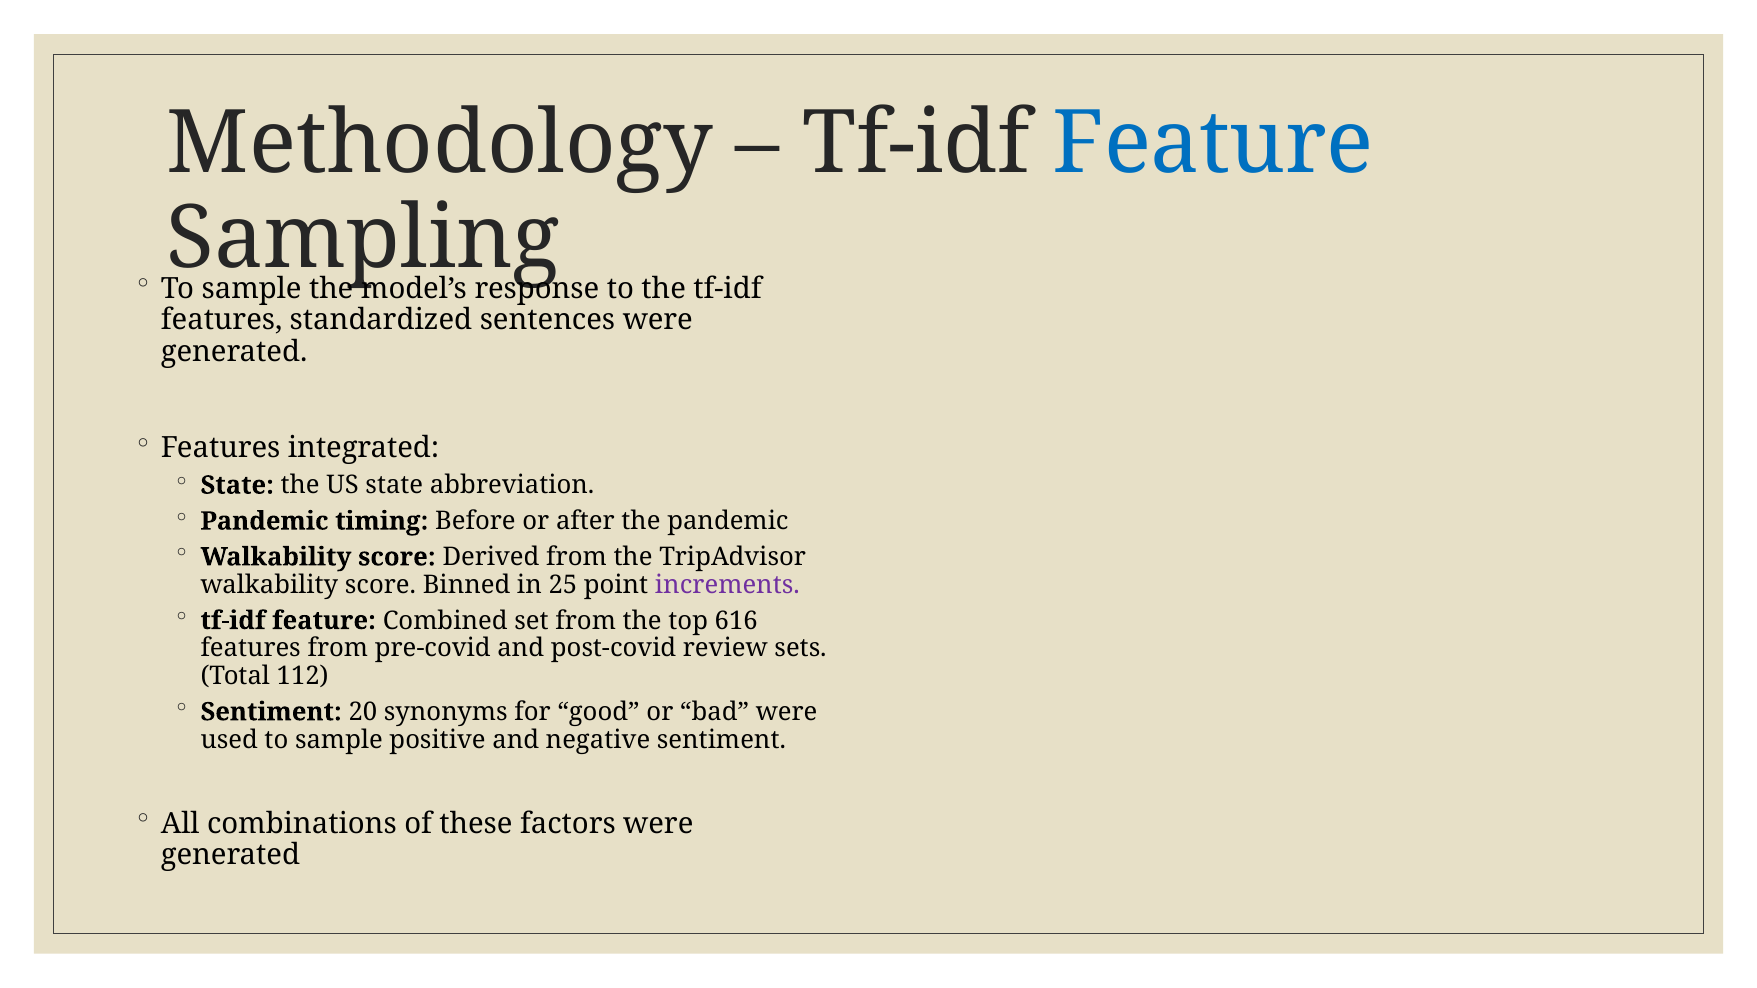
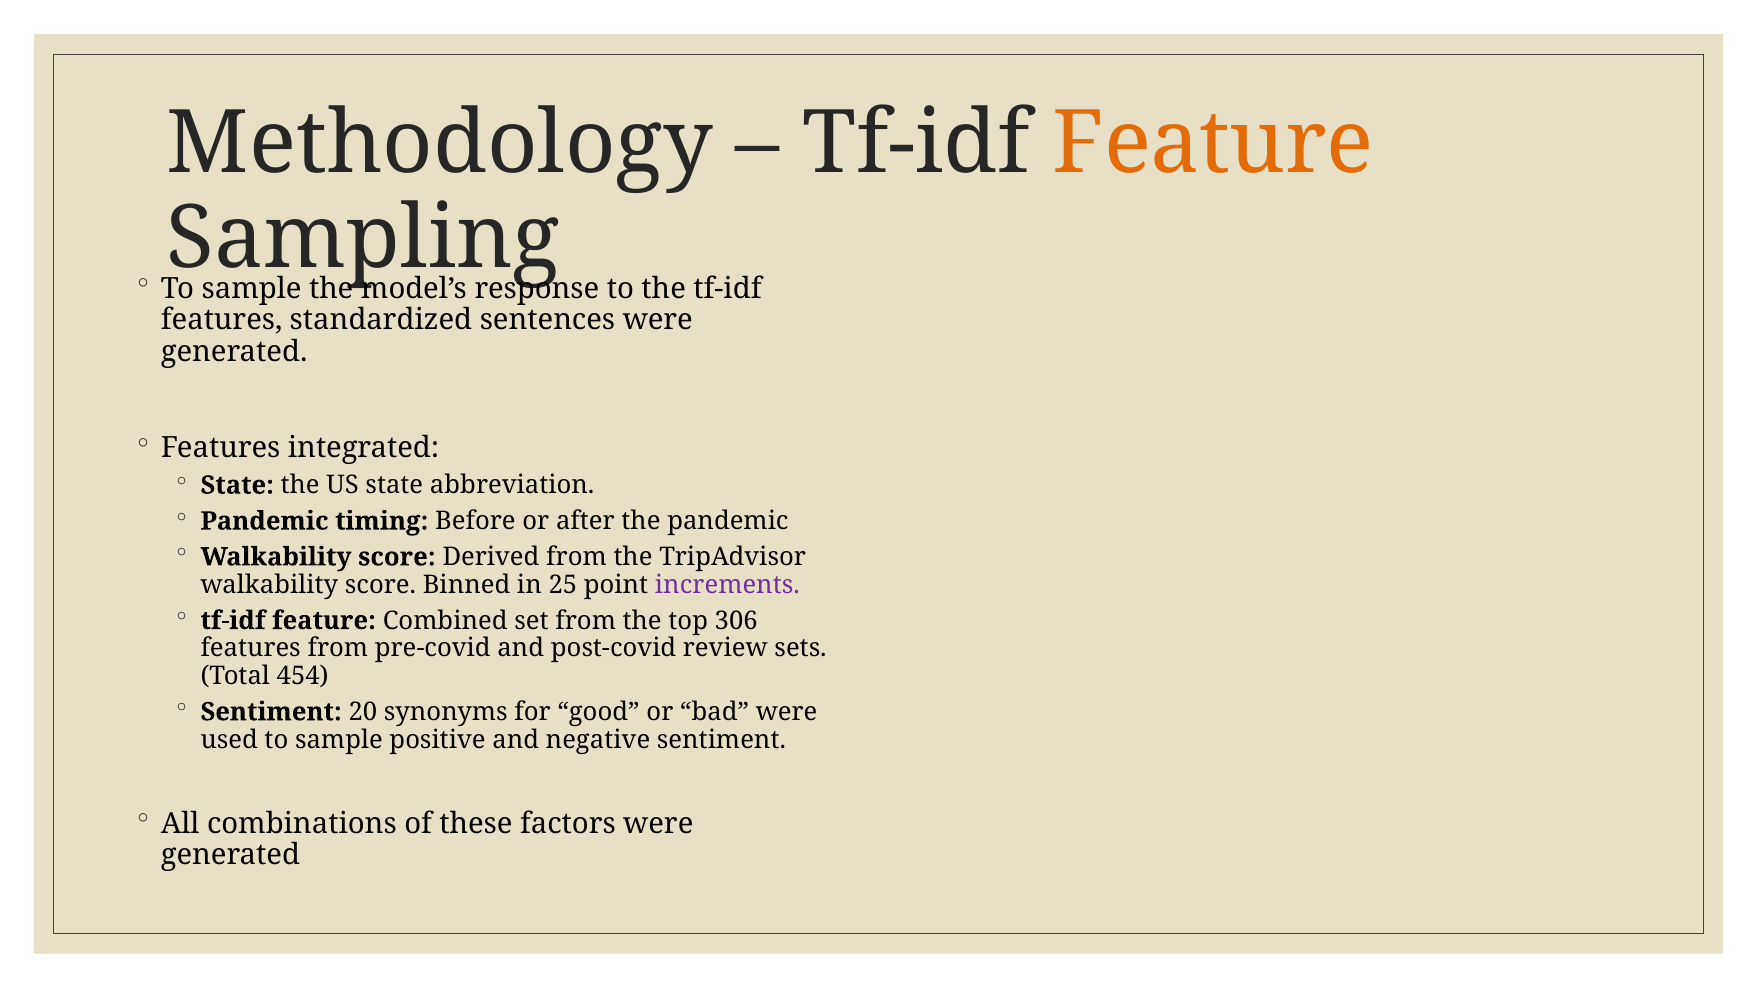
Feature colour: blue -> orange (1213, 143)
616: 616 -> 306 (736, 621)
112: 112 -> 454 (303, 676)
